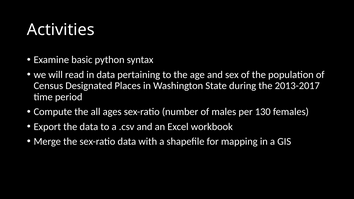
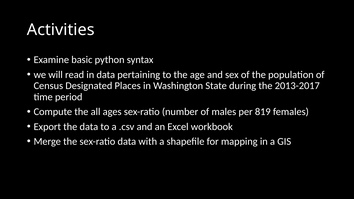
130: 130 -> 819 (263, 112)
